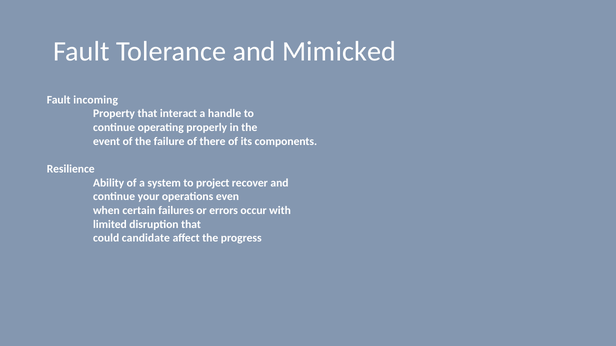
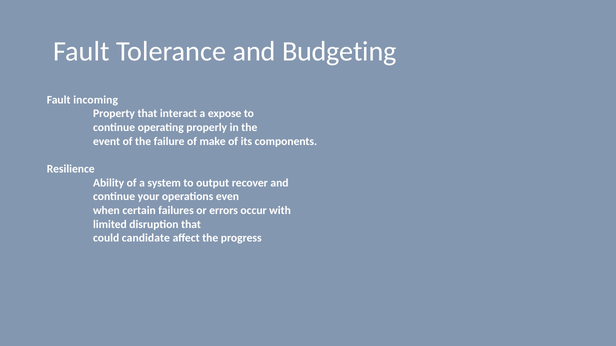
Mimicked: Mimicked -> Budgeting (339, 52)
handle: handle -> expose (225, 114)
there: there -> make (213, 141)
project: project -> output (213, 183)
